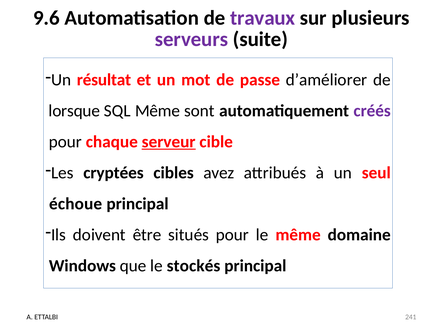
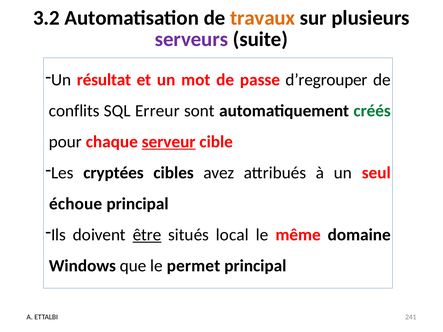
9.6: 9.6 -> 3.2 (46, 18)
travaux colour: purple -> orange (263, 18)
d’améliorer: d’améliorer -> d’regrouper (327, 80)
lorsque: lorsque -> conflits (74, 111)
SQL Même: Même -> Erreur (157, 111)
créés colour: purple -> green (372, 111)
être underline: none -> present (147, 235)
situés pour: pour -> local (232, 235)
stockés: stockés -> permet (193, 266)
